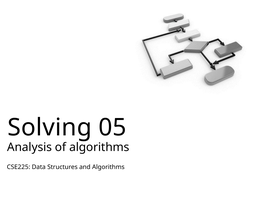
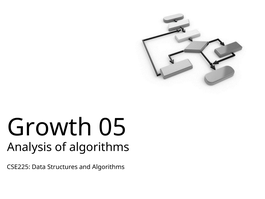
Solving: Solving -> Growth (50, 127)
